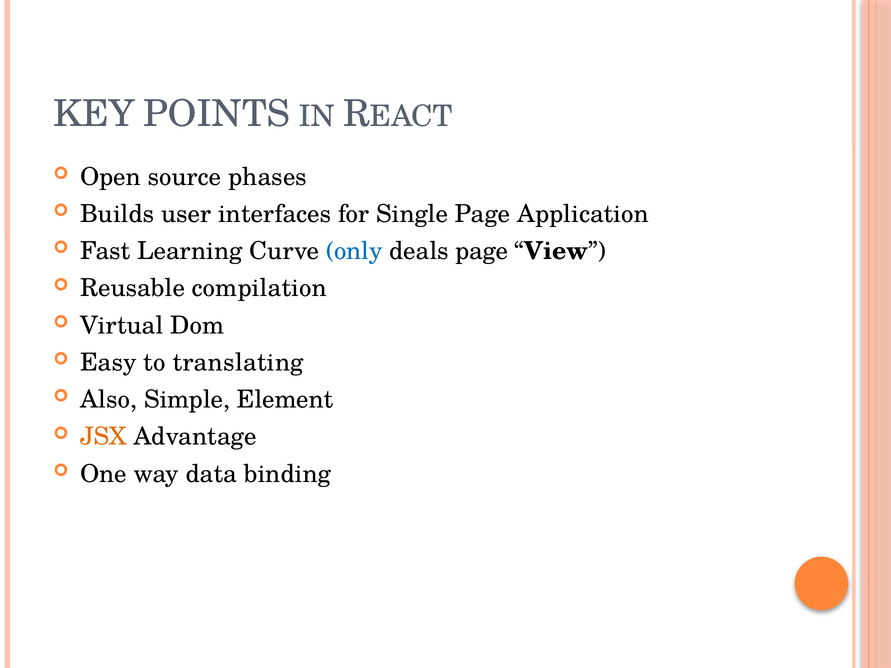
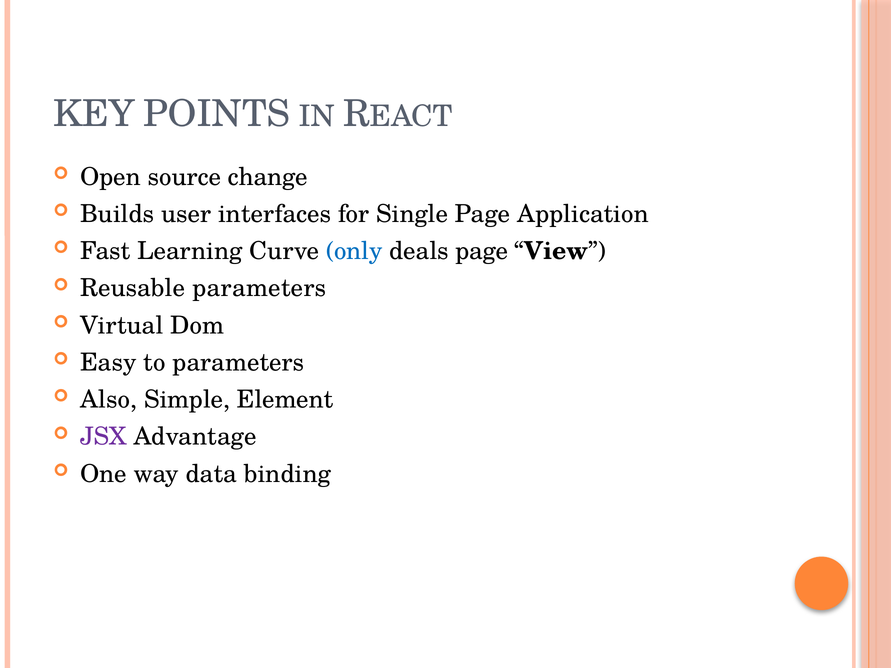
phases: phases -> change (268, 177)
Reusable compilation: compilation -> parameters (259, 288)
to translating: translating -> parameters (238, 363)
JSX colour: orange -> purple (103, 437)
